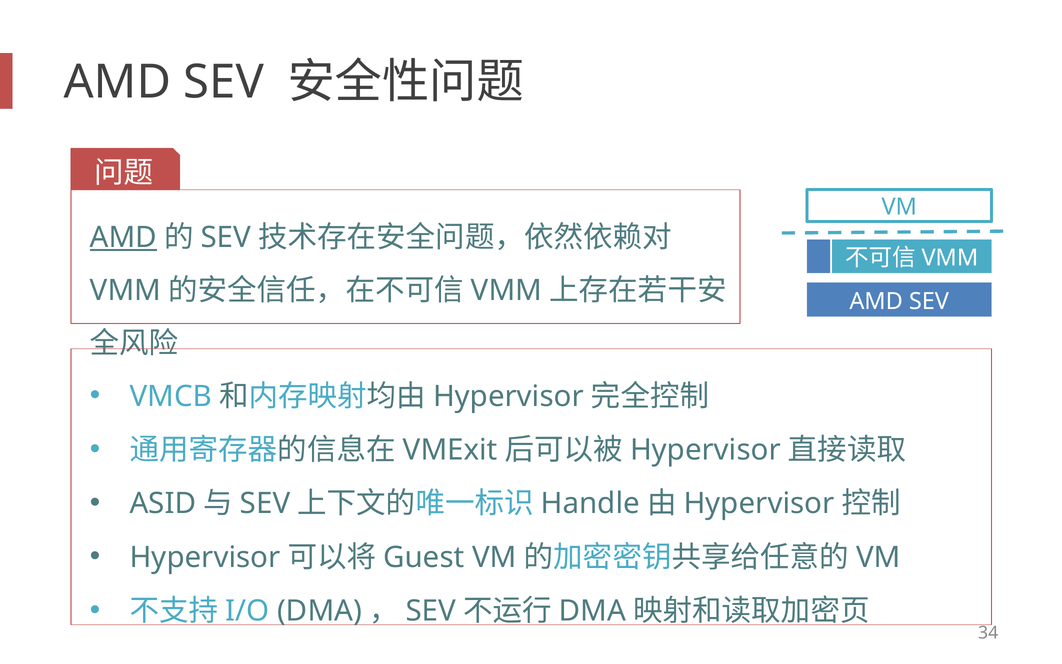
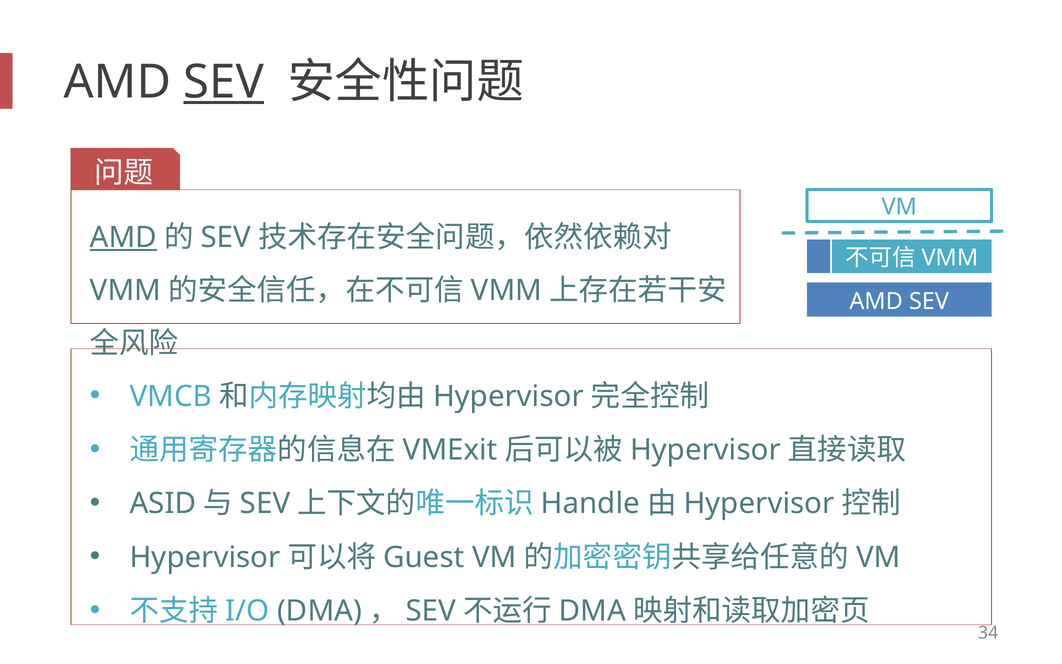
SEV underline: none -> present (224, 82)
